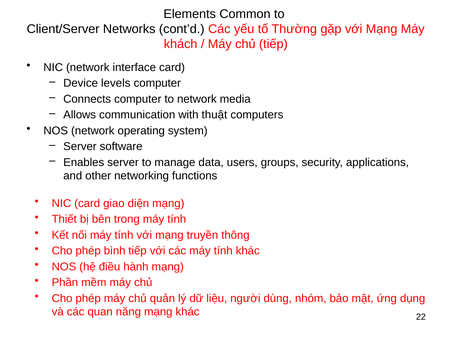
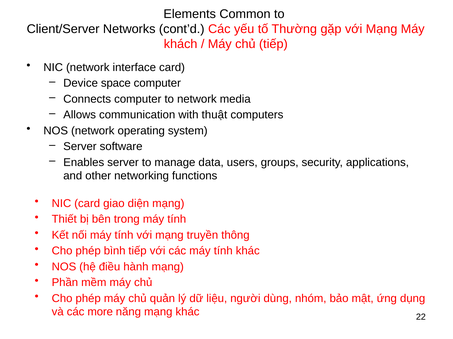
levels: levels -> space (116, 83)
quan: quan -> more (100, 313)
